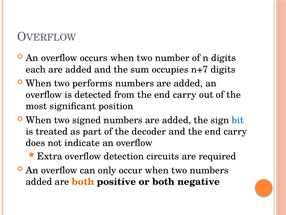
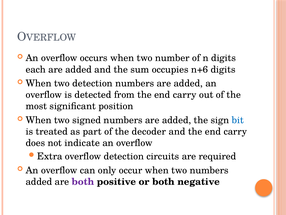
n+7: n+7 -> n+6 (200, 69)
two performs: performs -> detection (92, 83)
both colour: orange -> purple (83, 181)
